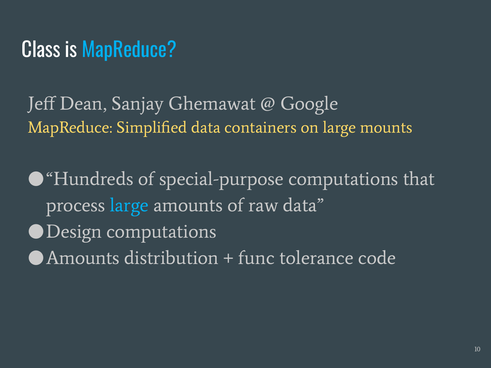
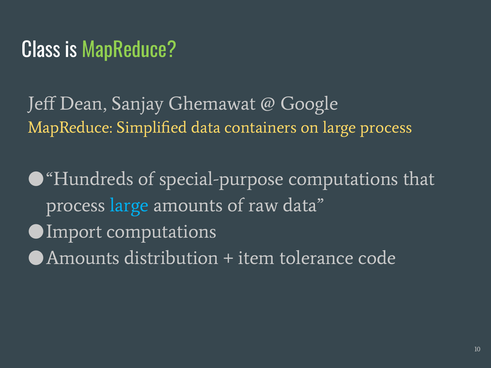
MapReduce colour: light blue -> light green (129, 50)
large mounts: mounts -> process (386, 128)
Design: Design -> Import (74, 232)
func: func -> item (256, 258)
